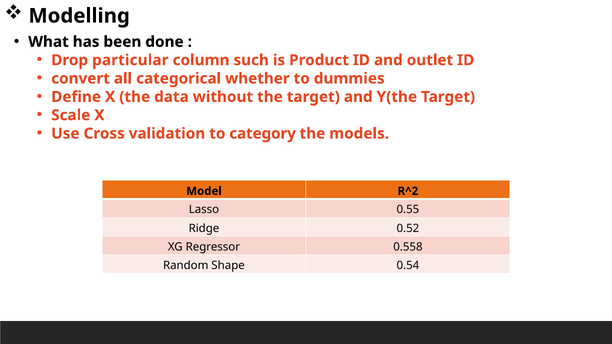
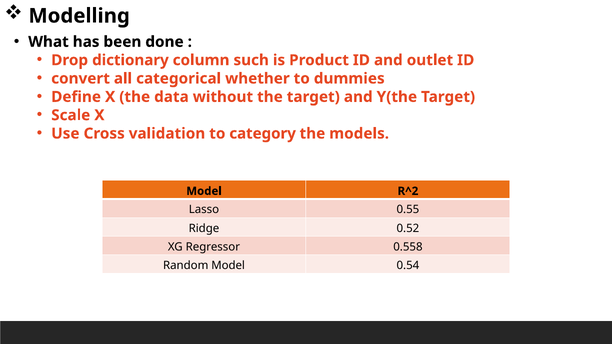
particular: particular -> dictionary (130, 60)
Random Shape: Shape -> Model (228, 266)
